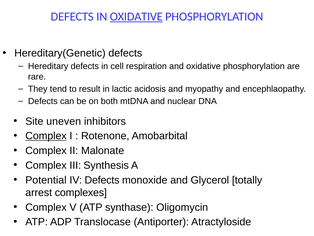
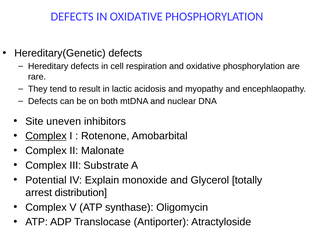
OXIDATIVE underline: present -> none (136, 17)
Synthesis: Synthesis -> Substrate (106, 165)
IV Defects: Defects -> Explain (102, 180)
complexes: complexes -> distribution (81, 192)
